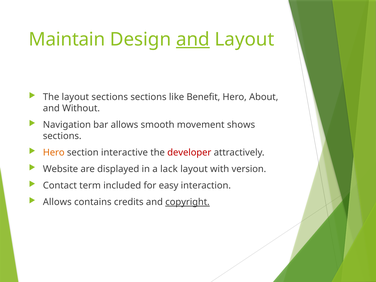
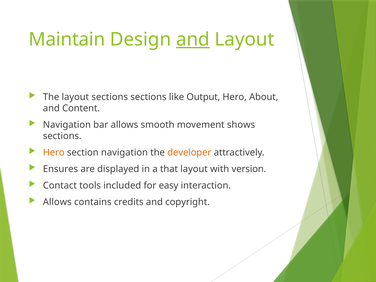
Benefit: Benefit -> Output (203, 97)
Without: Without -> Content (81, 108)
section interactive: interactive -> navigation (124, 153)
developer colour: red -> orange (189, 153)
Website: Website -> Ensures (60, 169)
lack: lack -> that (169, 169)
term: term -> tools (90, 186)
copyright underline: present -> none (187, 202)
